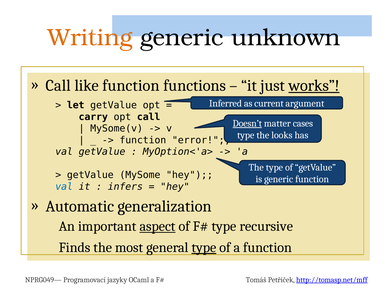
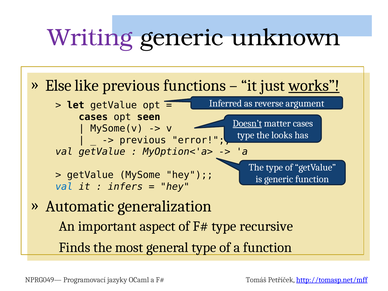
Writing colour: orange -> purple (90, 38)
Call: Call -> Else (58, 86)
like function: function -> previous (131, 86)
current: current -> reverse (269, 104)
carry: carry -> cases (93, 117)
opt call: call -> seen (149, 117)
function: function -> previous (143, 140)
aspect underline: present -> none (158, 226)
type underline: present -> none (204, 247)
